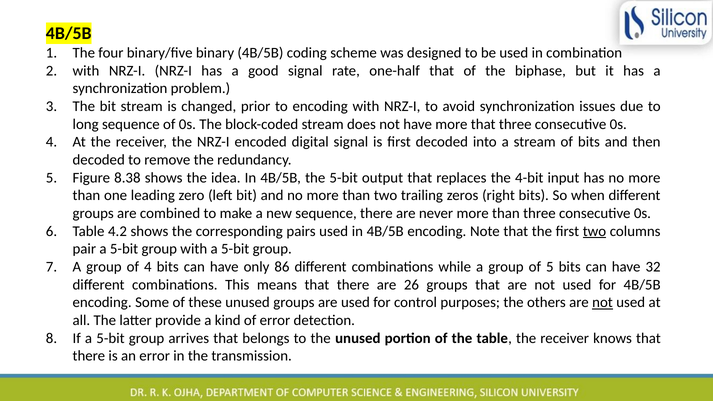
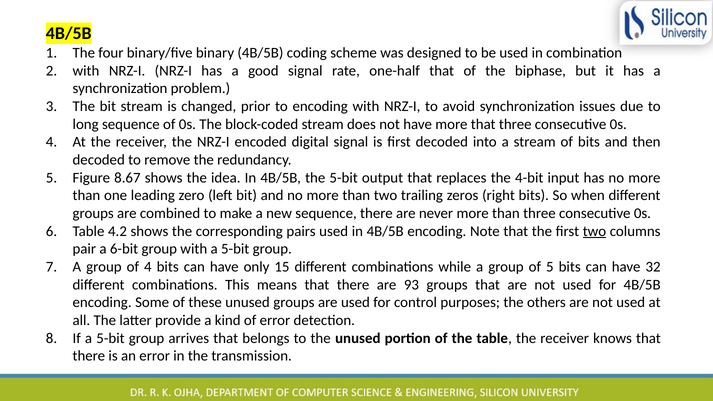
8.38: 8.38 -> 8.67 (127, 178)
pair a 5-bit: 5-bit -> 6-bit (124, 249)
86: 86 -> 15 (282, 267)
26: 26 -> 93 (411, 285)
not underline: present -> none (603, 302)
